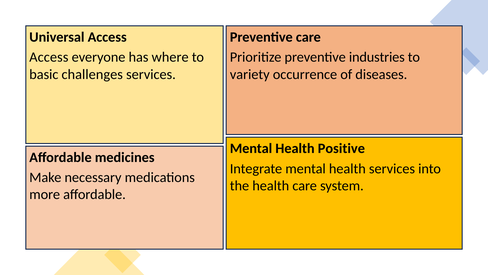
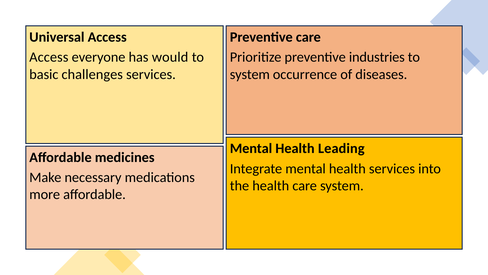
where: where -> would (170, 57)
variety: variety -> system (250, 74)
Positive: Positive -> Leading (341, 148)
